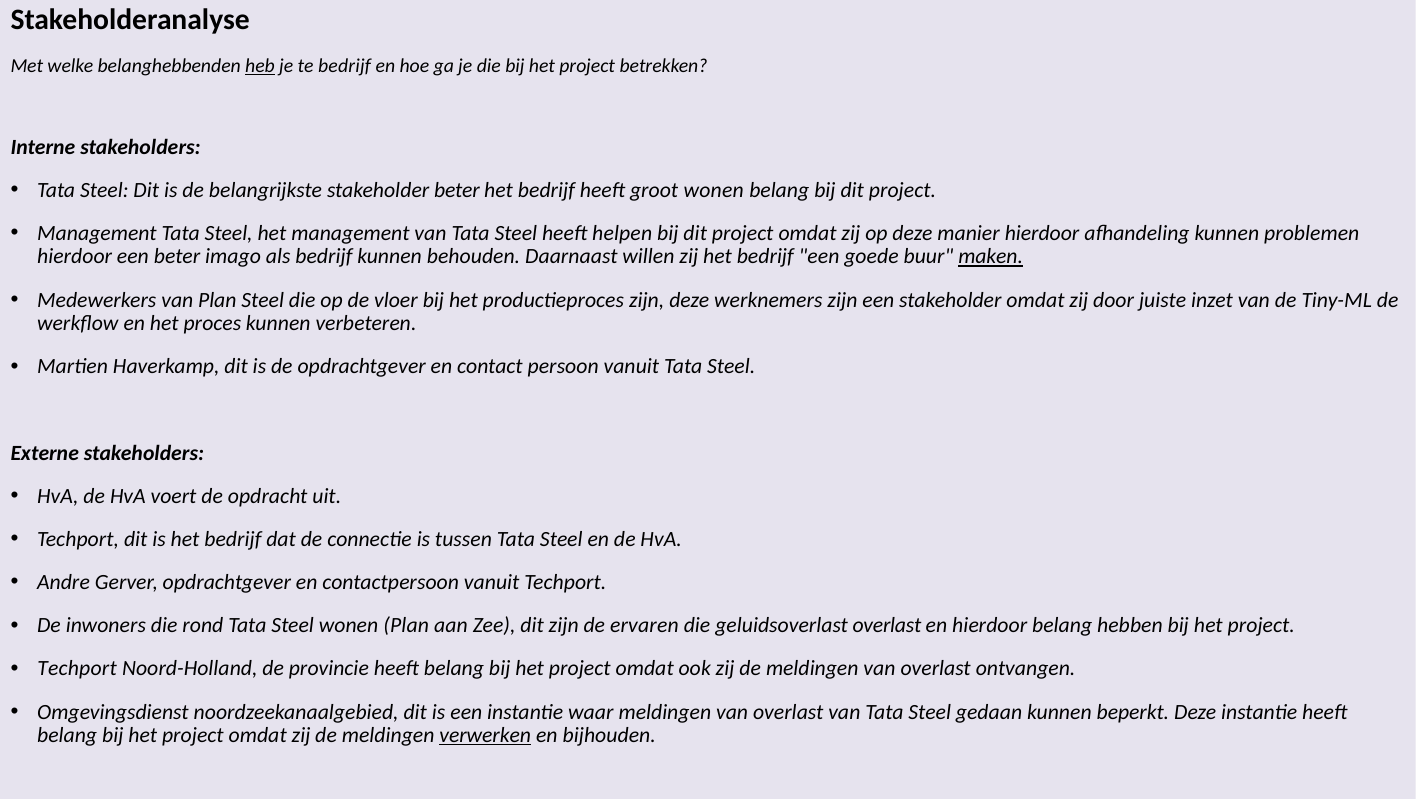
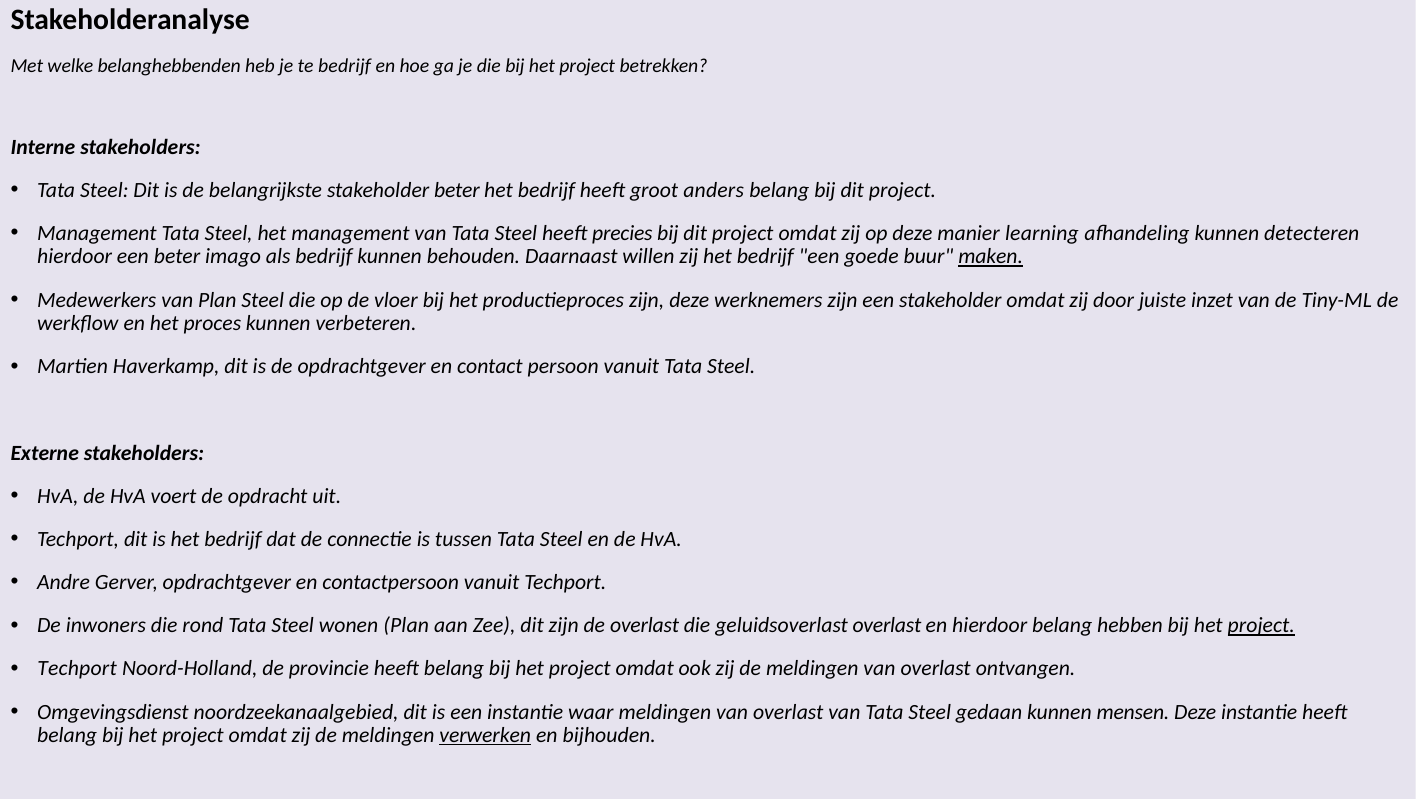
heb underline: present -> none (260, 66)
groot wonen: wonen -> anders (714, 190)
helpen: helpen -> precies (622, 233)
manier hierdoor: hierdoor -> learning (1042, 233)
problemen: problemen -> detecteren (1312, 233)
de ervaren: ervaren -> overlast (645, 626)
project underline: none -> present (1261, 626)
beperkt: beperkt -> mensen (1133, 712)
